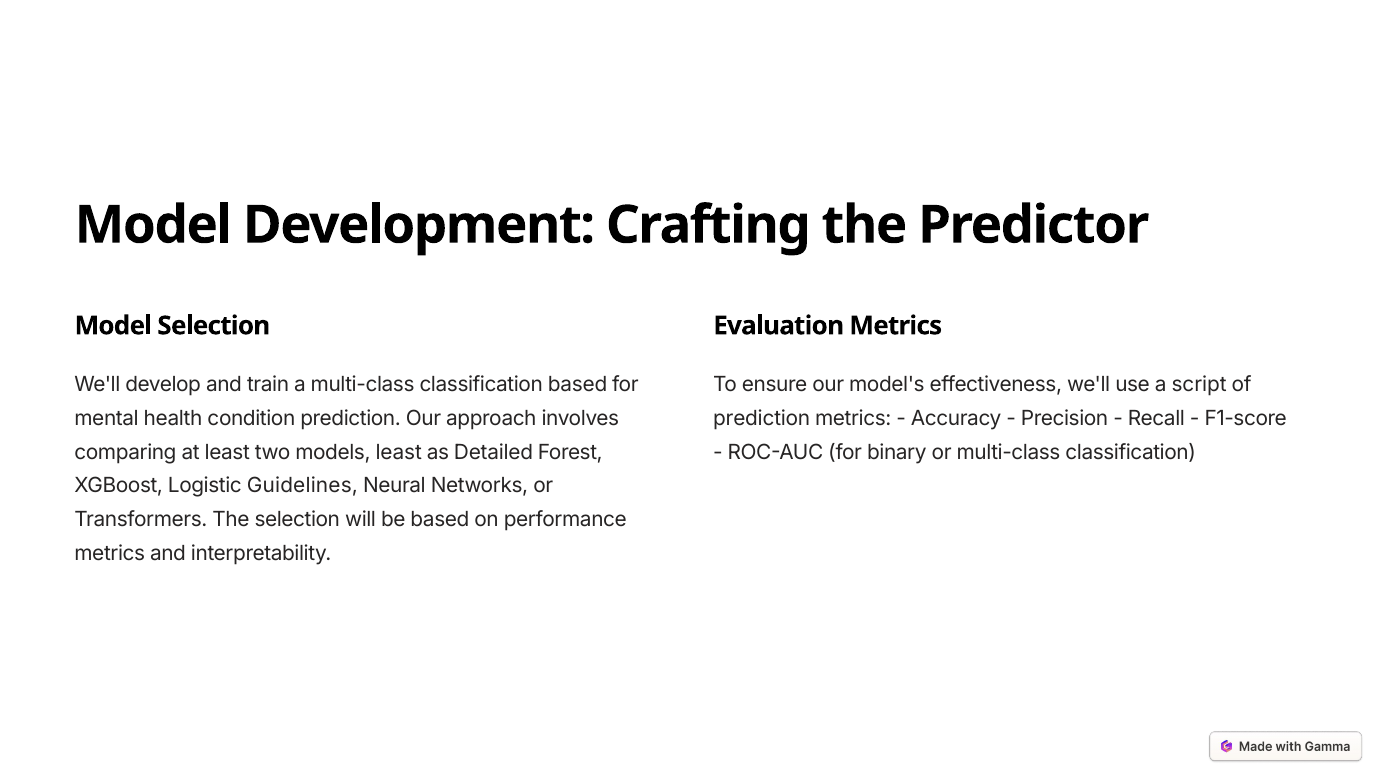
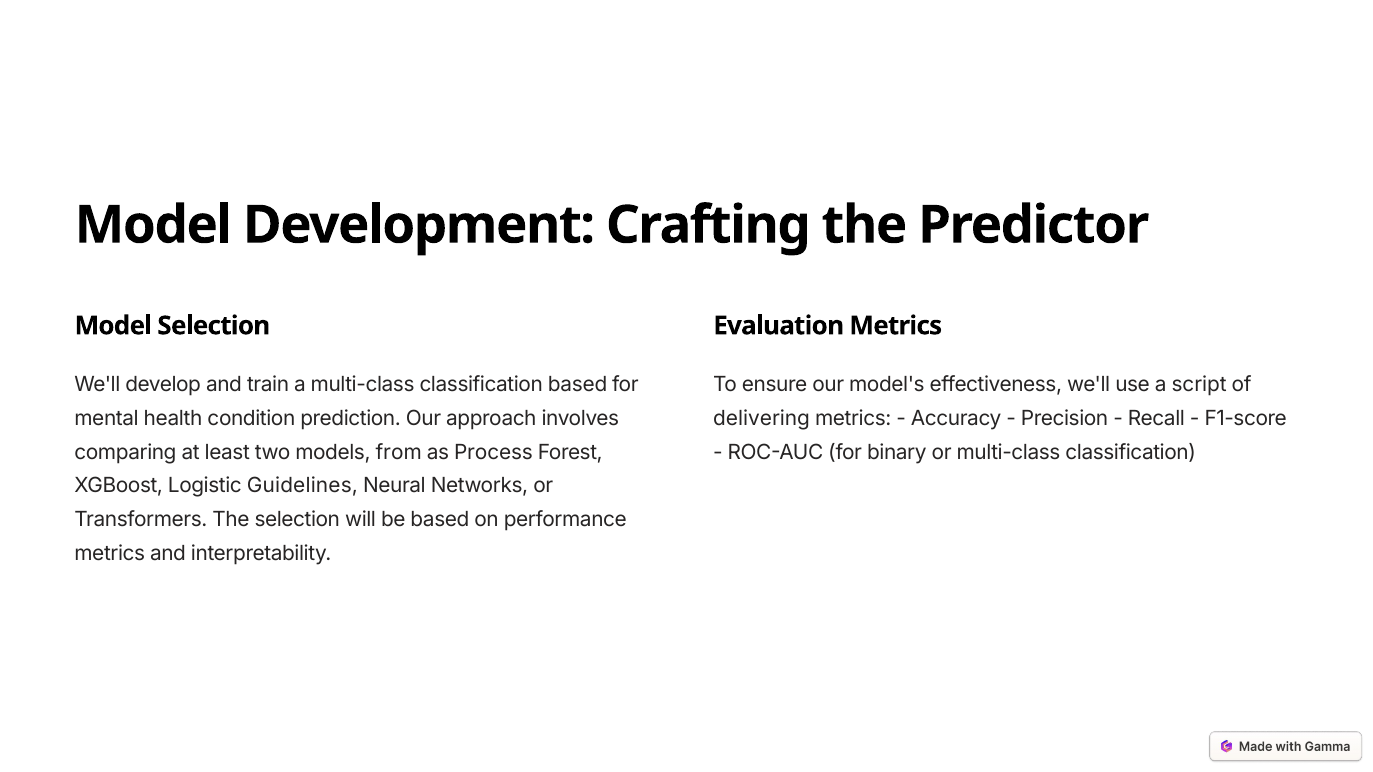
prediction: prediction -> delivering (762, 418)
models least: least -> from (399, 452)
Detailed: Detailed -> Process (494, 452)
